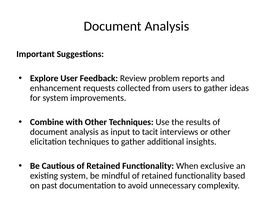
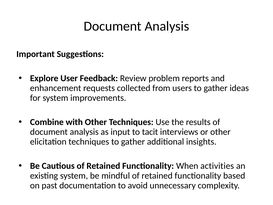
exclusive: exclusive -> activities (217, 166)
